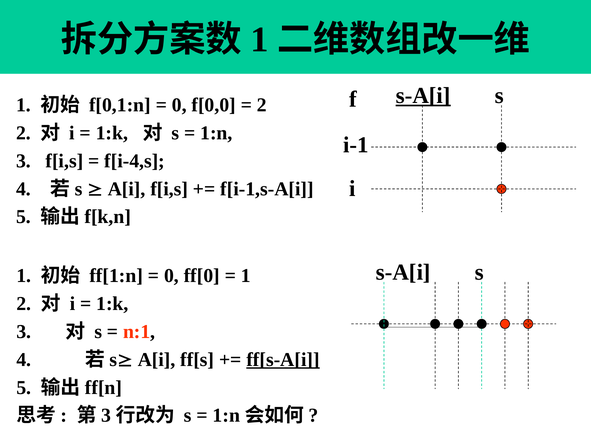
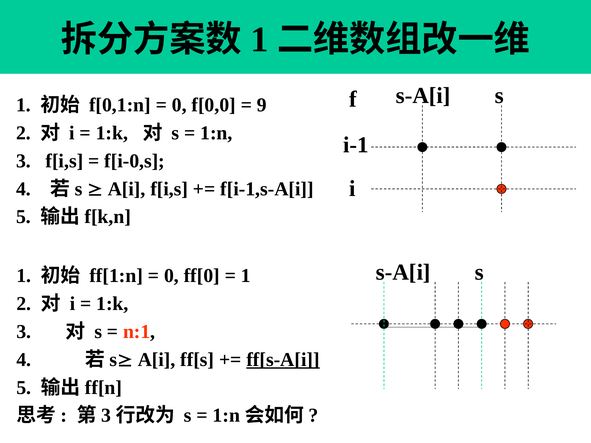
s-A[i underline: present -> none (423, 96)
2: 2 -> 9 (262, 105)
f[i-4,s: f[i-4,s -> f[i-0,s (135, 161)
